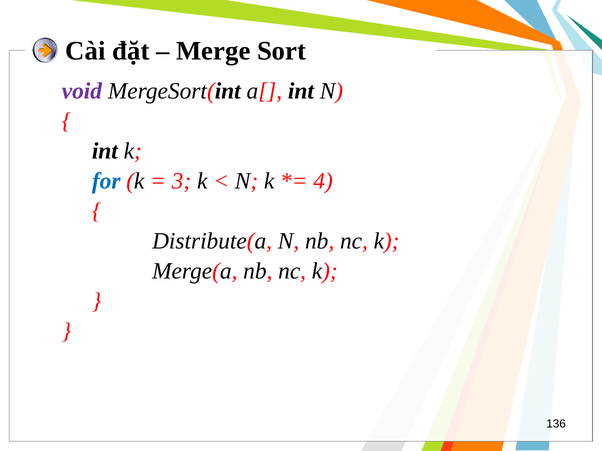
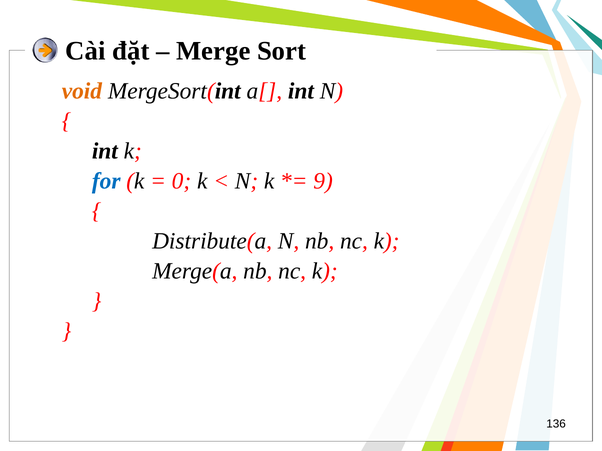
void colour: purple -> orange (82, 91)
3: 3 -> 0 (181, 181)
4: 4 -> 9 (323, 181)
